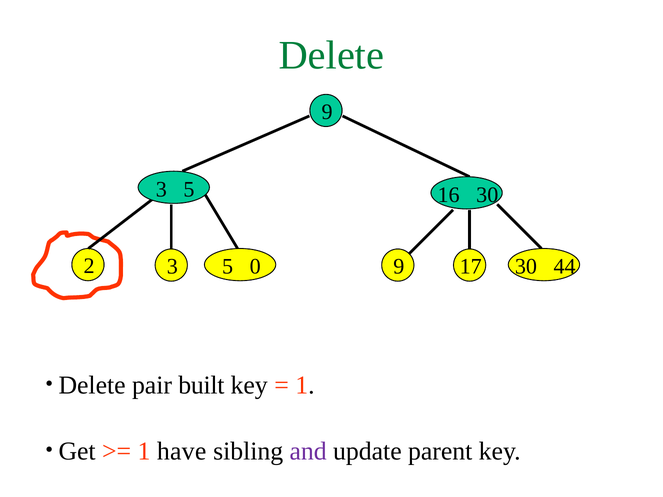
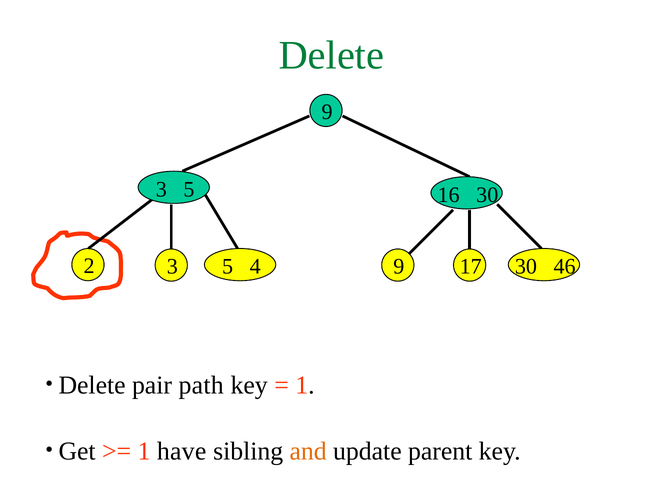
0: 0 -> 4 (255, 267)
44: 44 -> 46 (565, 267)
built: built -> path (201, 385)
and colour: purple -> orange (308, 452)
